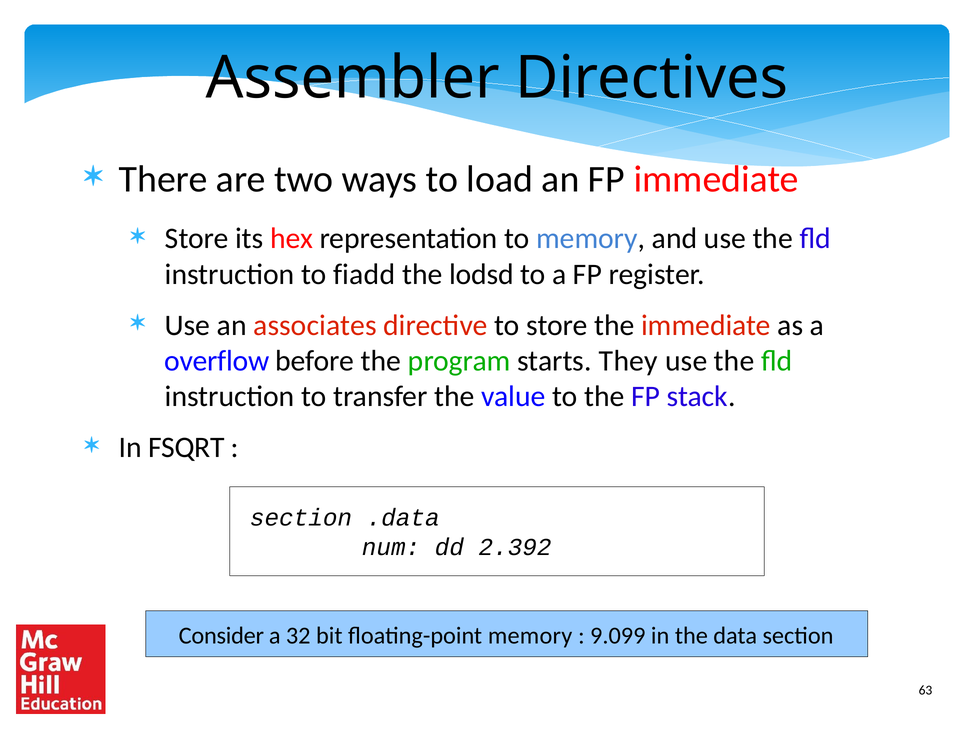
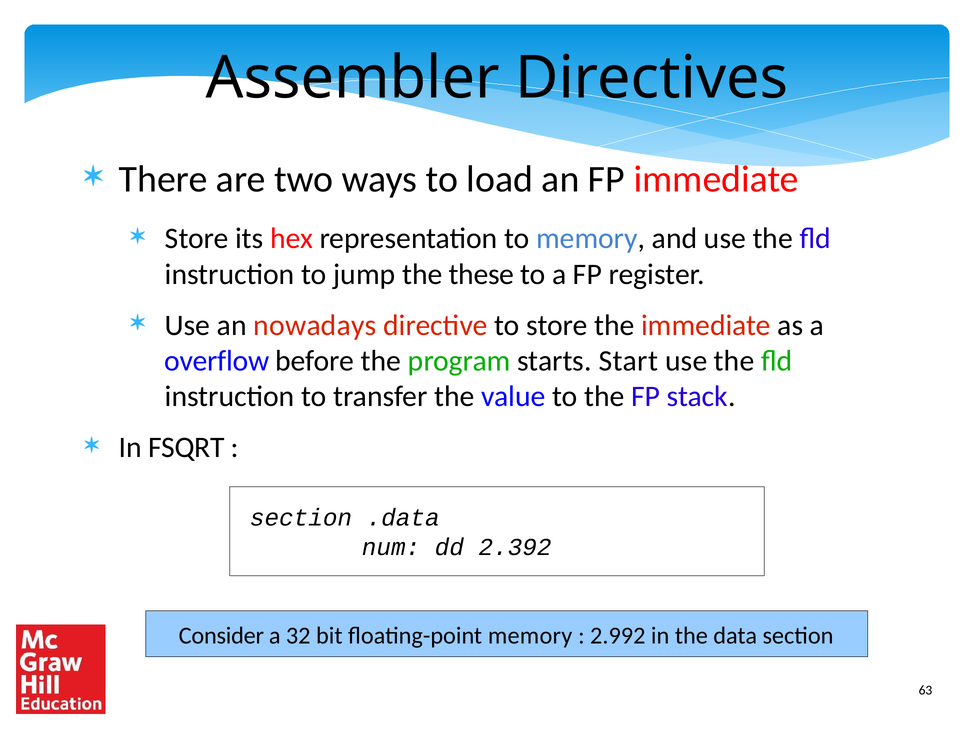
fiadd: fiadd -> jump (364, 274)
lodsd: lodsd -> these (481, 274)
associates: associates -> nowadays (315, 325)
They: They -> Start (628, 361)
9.099: 9.099 -> 2.992 (618, 635)
